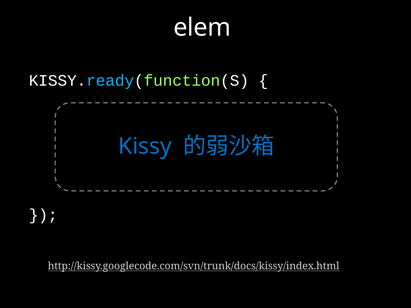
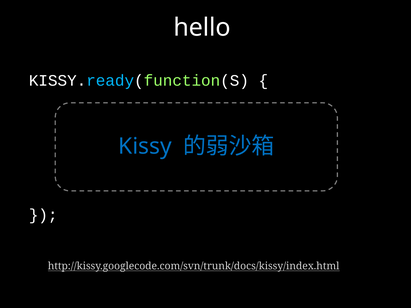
elem: elem -> hello (202, 27)
